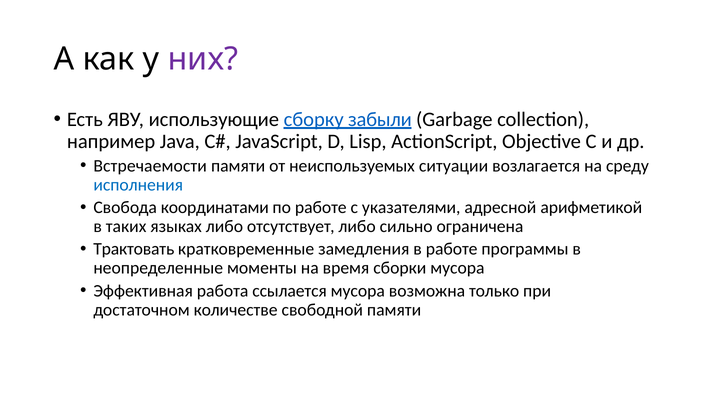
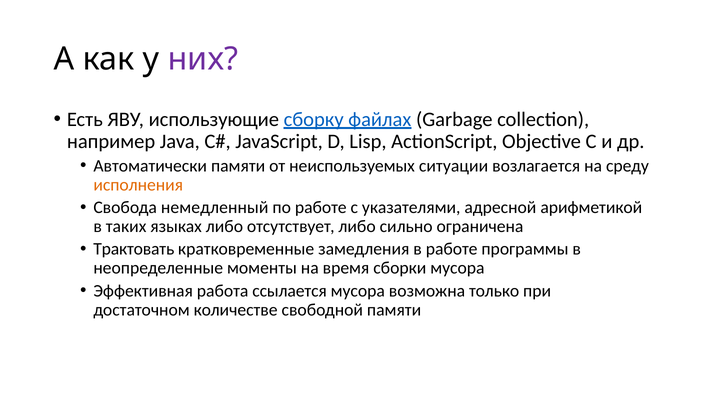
забыли: забыли -> файлах (380, 120)
Встречаемости: Встречаемости -> Автоматически (150, 166)
исполнения colour: blue -> orange (138, 185)
координатами: координатами -> немедленный (215, 208)
